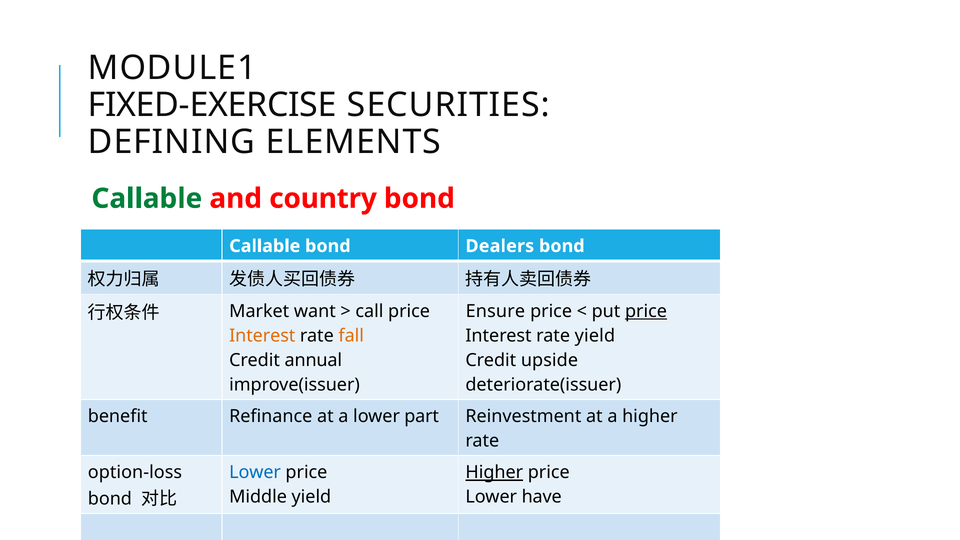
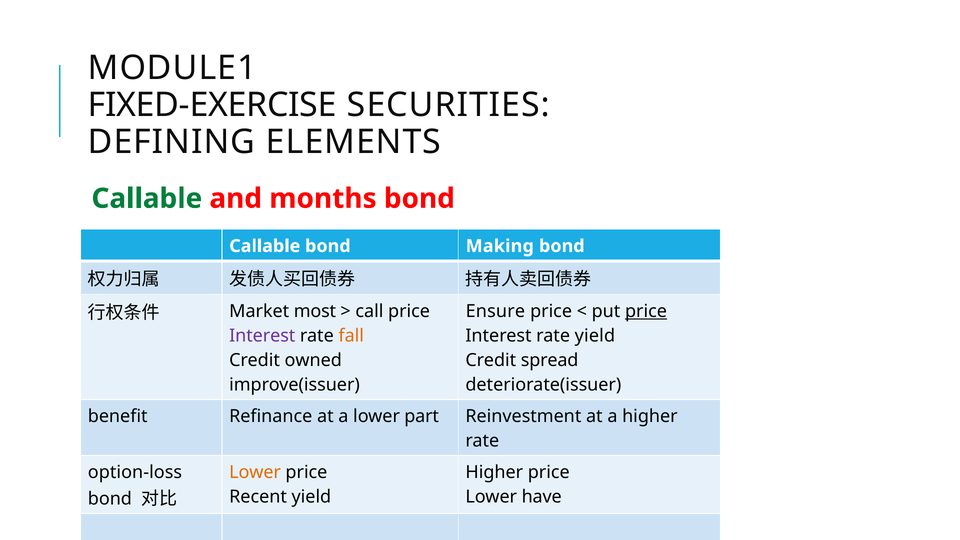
country: country -> months (323, 199)
Dealers: Dealers -> Making (500, 246)
want: want -> most (315, 311)
Interest colour: orange -> purple (262, 336)
annual: annual -> owned (313, 360)
upside: upside -> spread (550, 360)
Lower colour: blue -> orange (255, 473)
Higher underline: present -> none (494, 473)
Middle: Middle -> Recent (258, 497)
